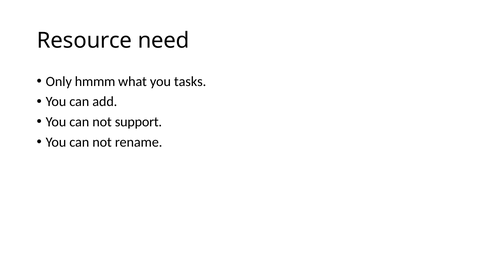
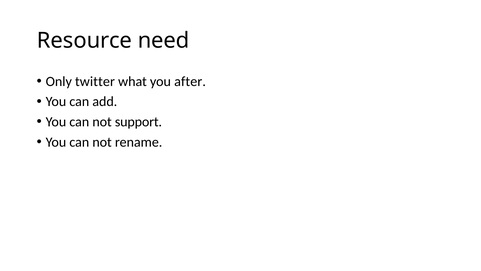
hmmm: hmmm -> twitter (95, 81)
tasks: tasks -> after (190, 81)
